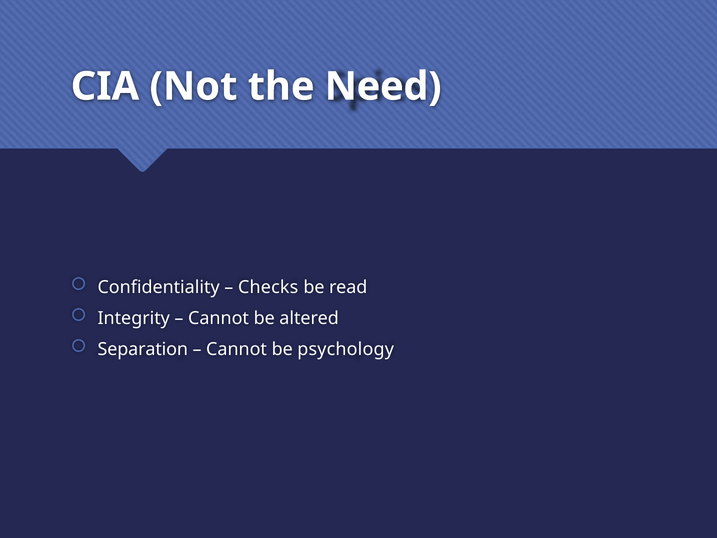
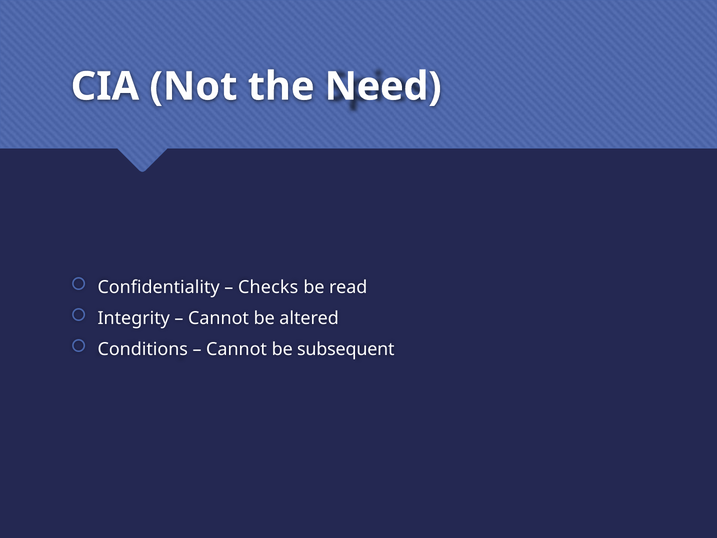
Separation: Separation -> Conditions (143, 349)
psychology: psychology -> subsequent (346, 349)
